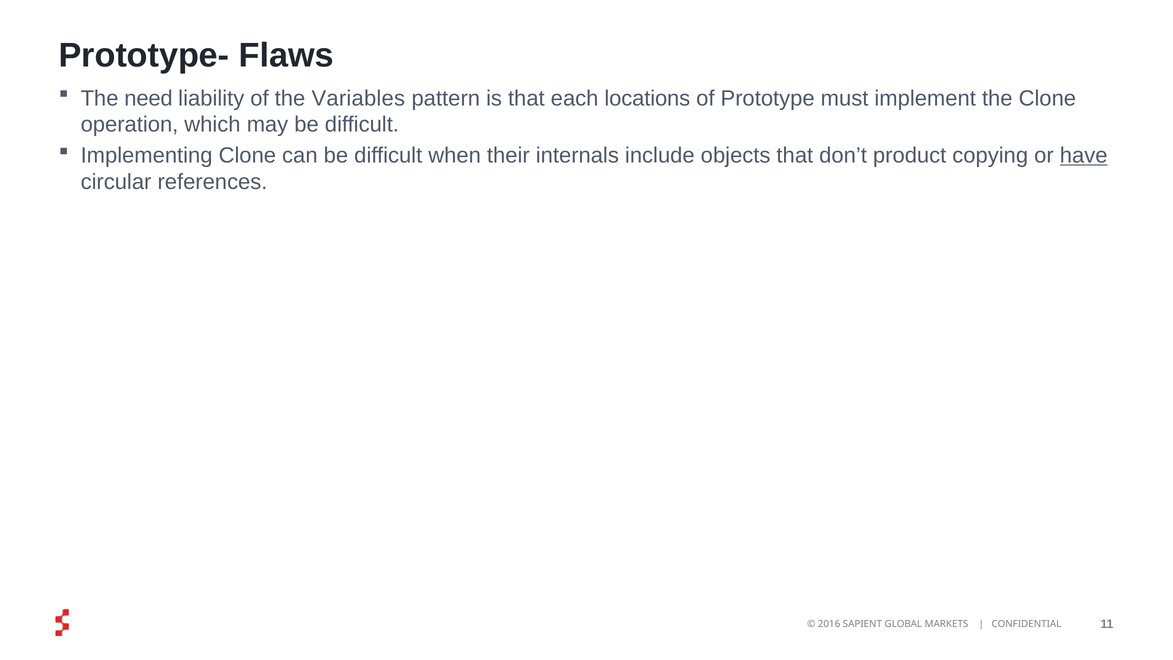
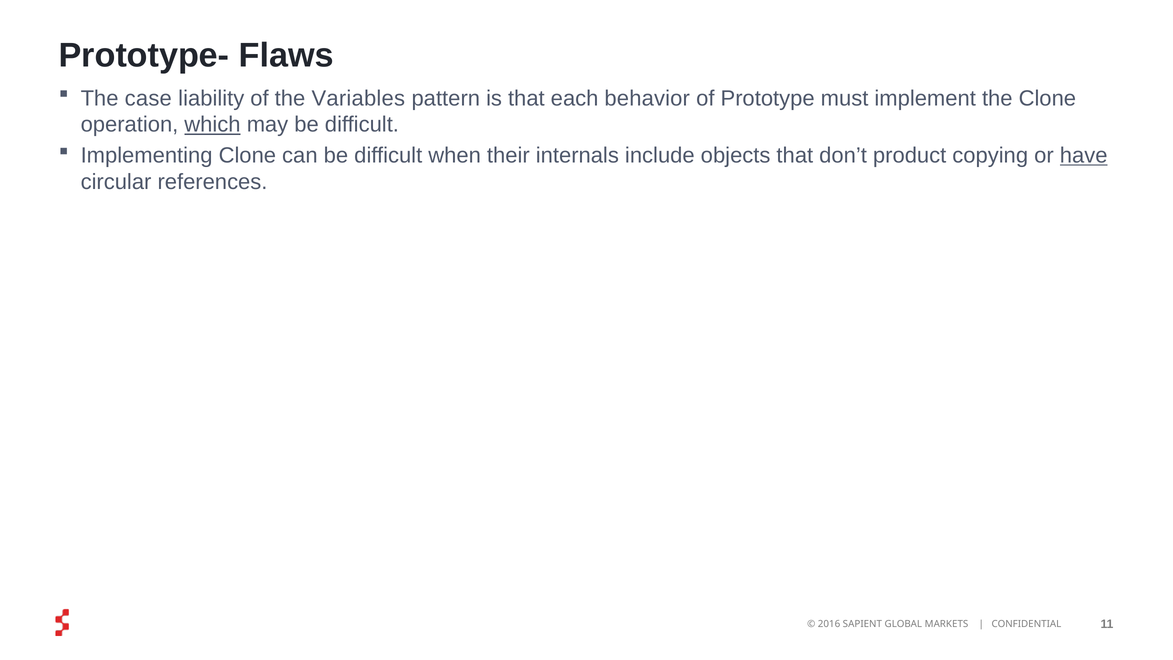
need: need -> case (148, 98)
locations: locations -> behavior (647, 98)
which underline: none -> present (212, 125)
